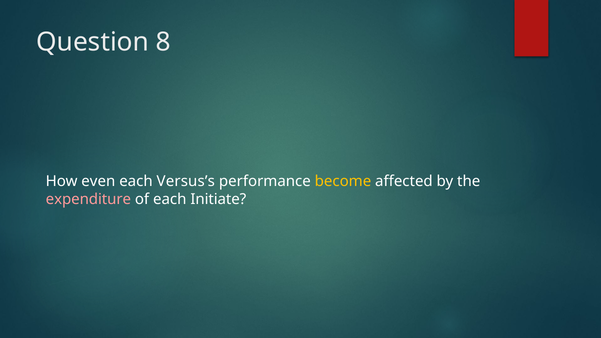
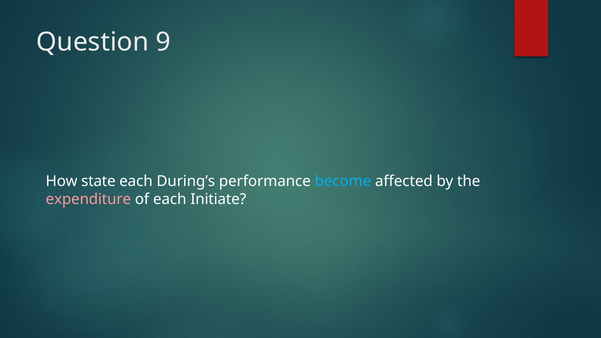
8: 8 -> 9 (163, 42)
even: even -> state (98, 181)
Versus’s: Versus’s -> During’s (186, 181)
become colour: yellow -> light blue (343, 181)
